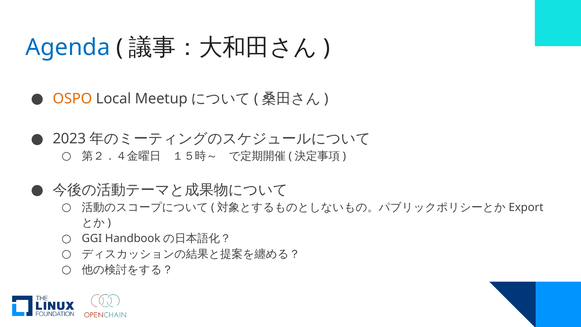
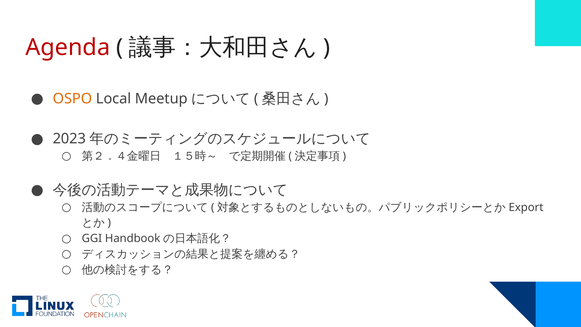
Agenda colour: blue -> red (68, 48)
